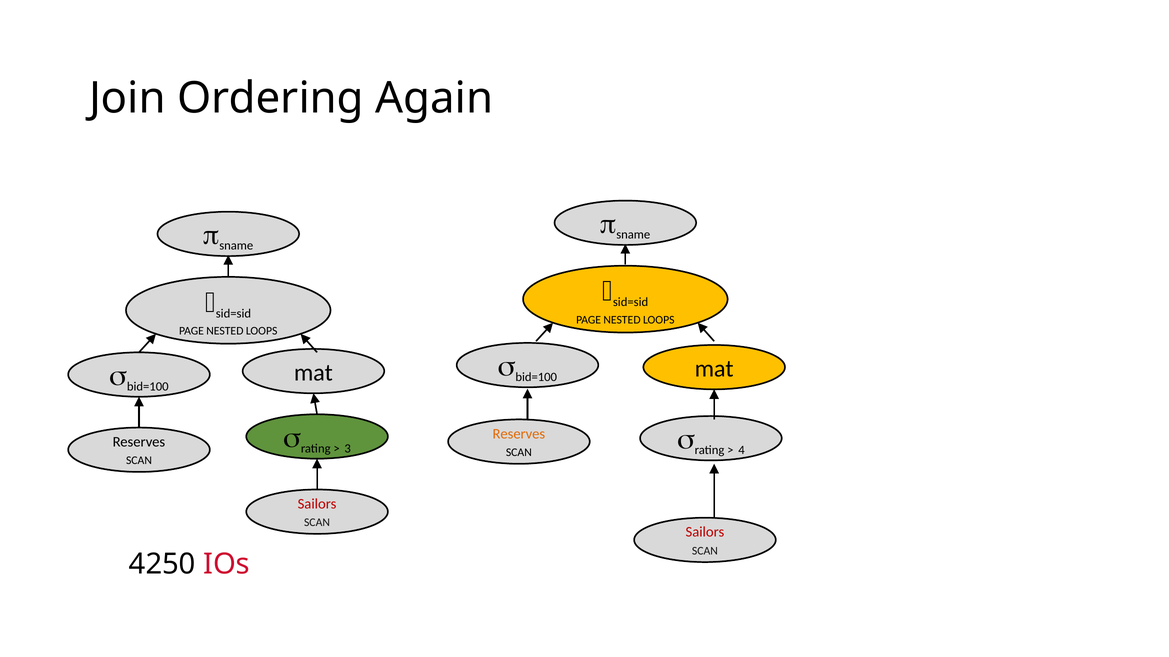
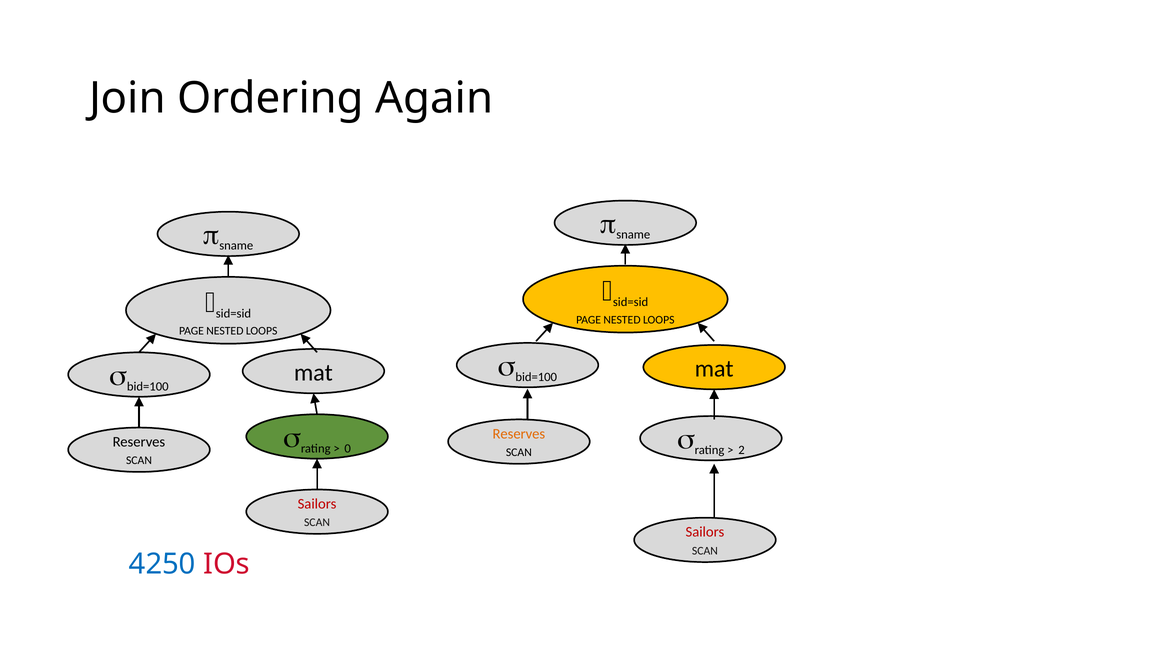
3: 3 -> 0 (348, 449)
4: 4 -> 2 (742, 451)
4250 colour: black -> blue (162, 565)
